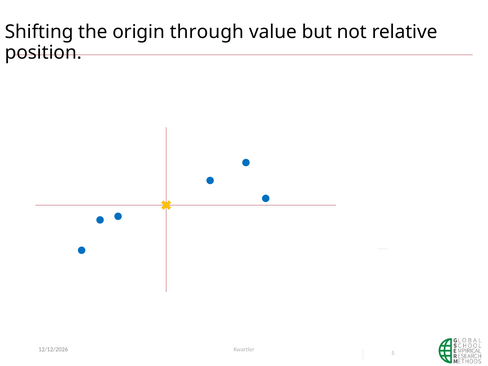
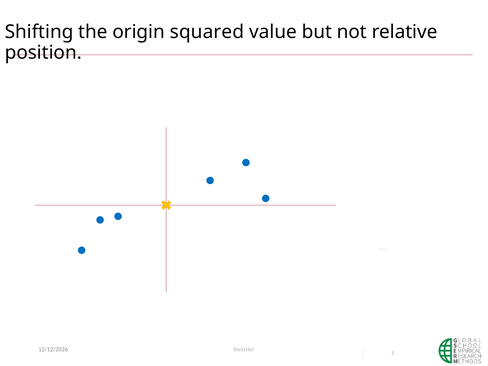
through: through -> squared (207, 32)
